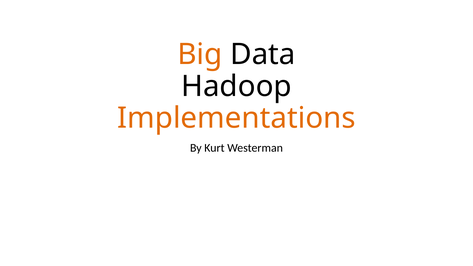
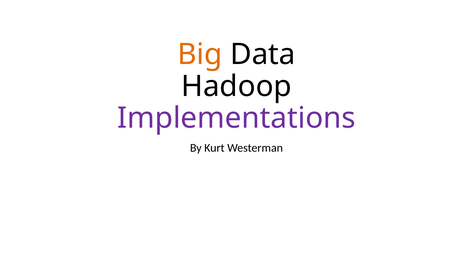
Implementations colour: orange -> purple (236, 118)
